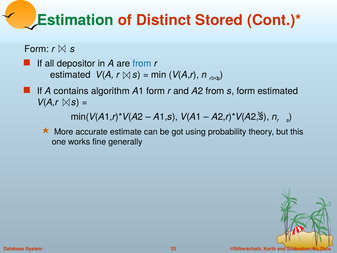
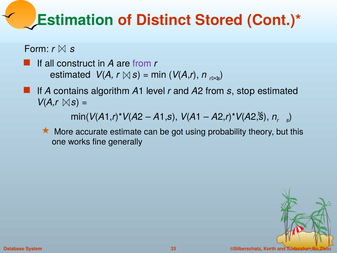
depositor: depositor -> construct (76, 64)
from colour: blue -> purple (142, 64)
A1 form: form -> level (156, 91)
s form: form -> stop (246, 91)
